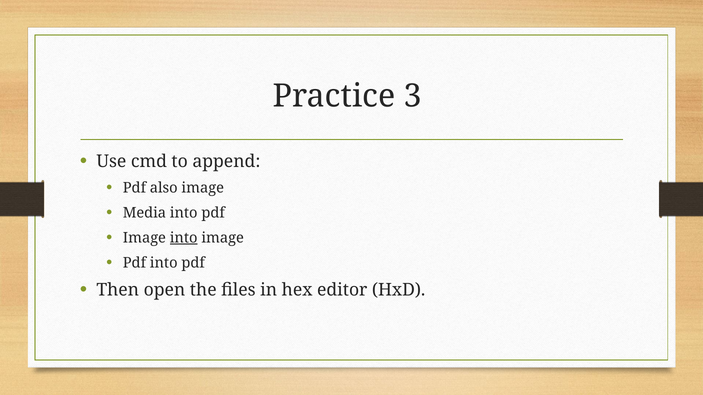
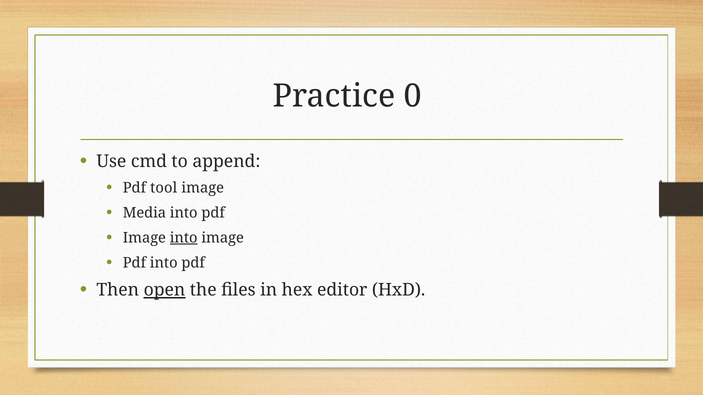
3: 3 -> 0 (413, 96)
also: also -> tool (164, 188)
open underline: none -> present (164, 290)
